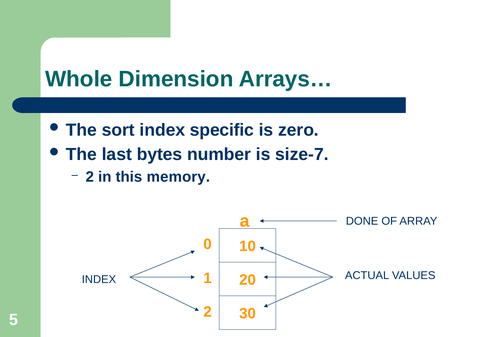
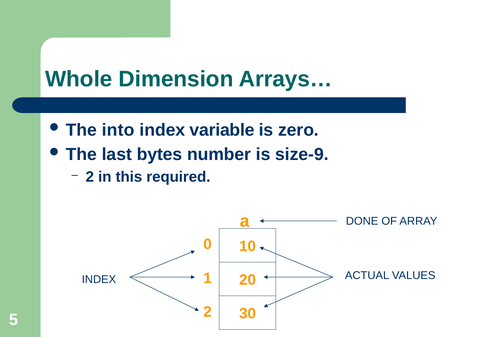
sort: sort -> into (118, 130)
specific: specific -> variable (222, 130)
size-7: size-7 -> size-9 (302, 155)
memory: memory -> required (178, 177)
